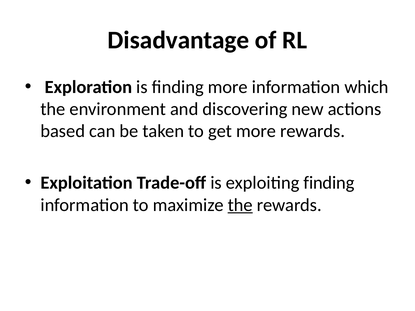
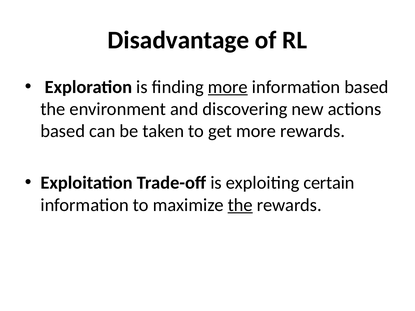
more underline: none -> present (228, 87)
information which: which -> based (367, 87)
exploiting finding: finding -> certain (329, 183)
